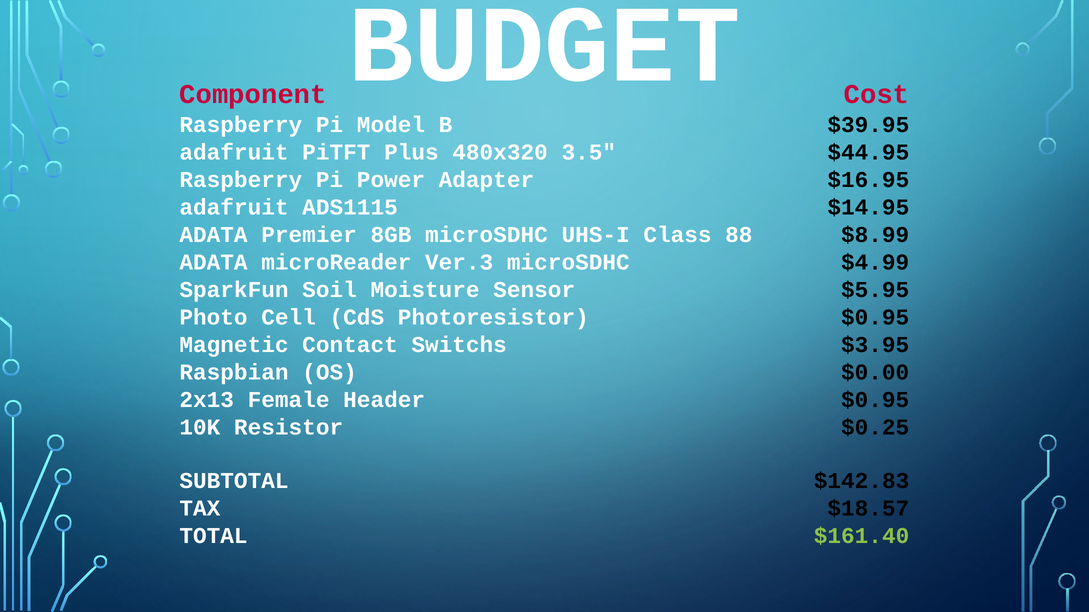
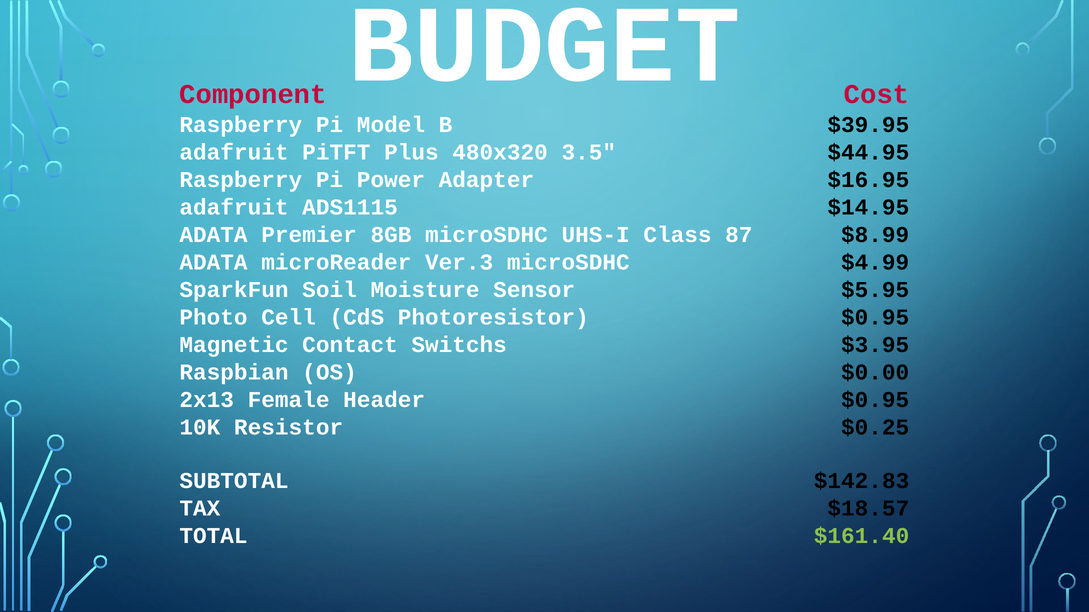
88: 88 -> 87 (739, 235)
